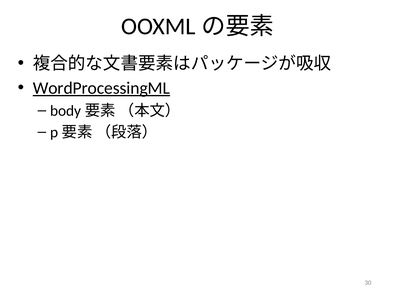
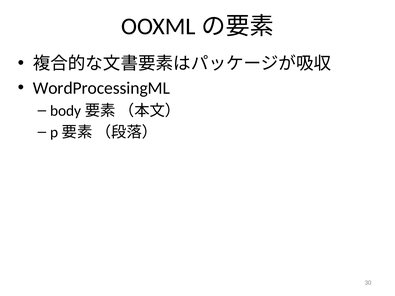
WordProcessingML underline: present -> none (101, 88)
